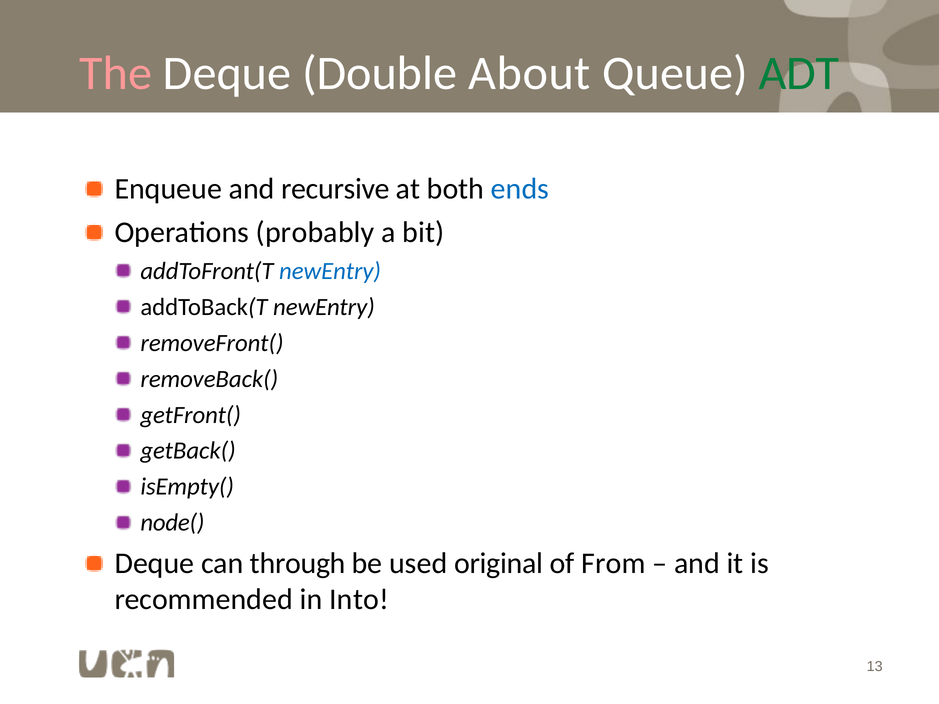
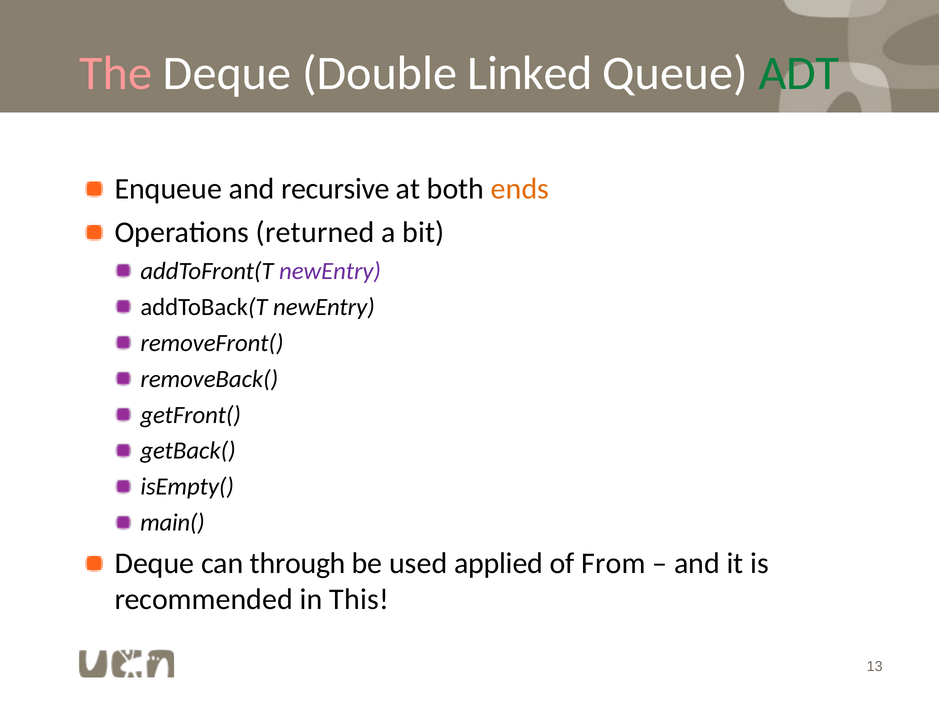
About: About -> Linked (530, 74)
ends colour: blue -> orange (520, 189)
probably: probably -> returned (315, 232)
newEntry colour: blue -> purple (330, 271)
node(: node( -> main( (172, 523)
original: original -> applied (499, 563)
Into: Into -> This (359, 599)
